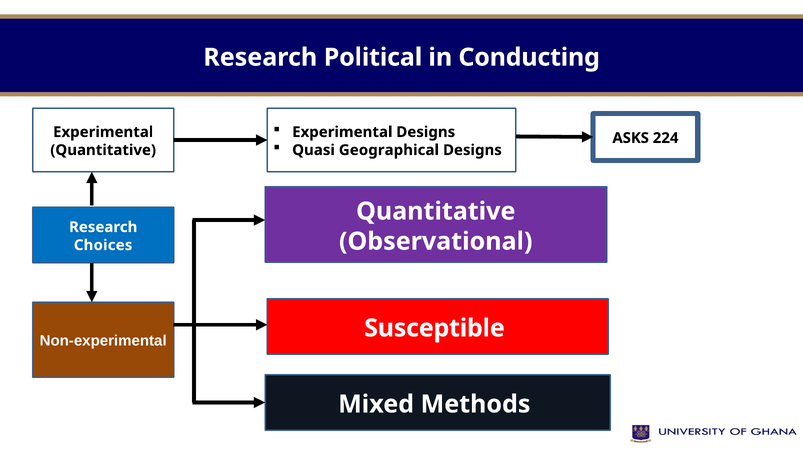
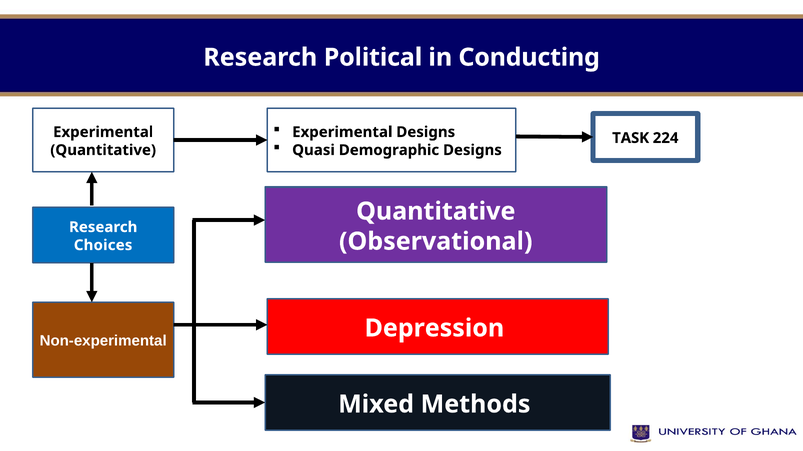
ASKS: ASKS -> TASK (631, 138)
Geographical: Geographical -> Demographic (389, 150)
Susceptible: Susceptible -> Depression (434, 329)
